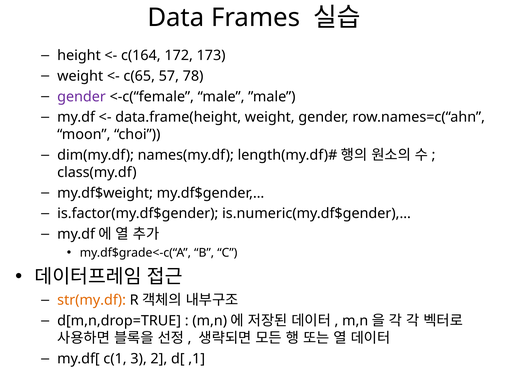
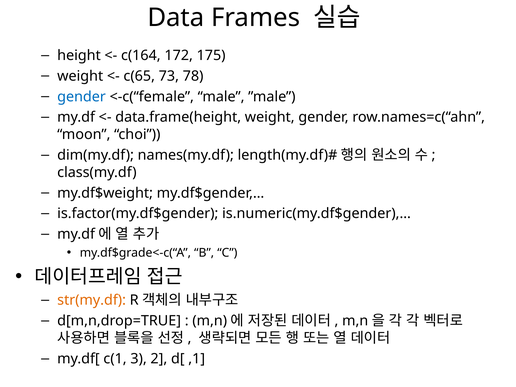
173: 173 -> 175 (211, 55)
57: 57 -> 73 (169, 76)
gender colour: purple -> blue (82, 97)
